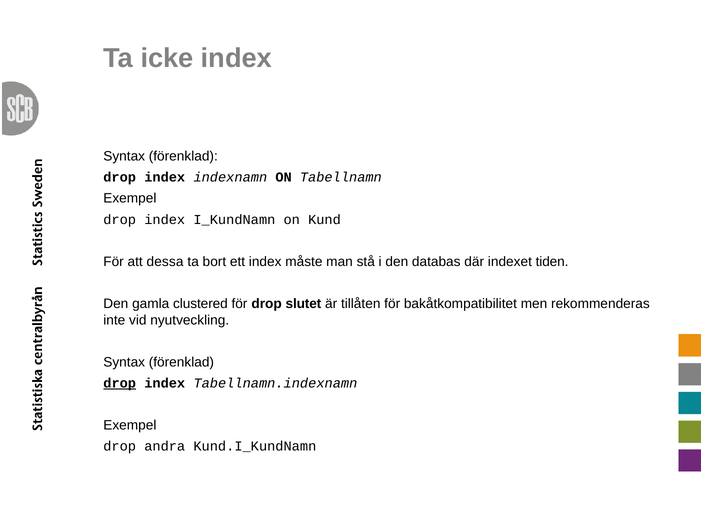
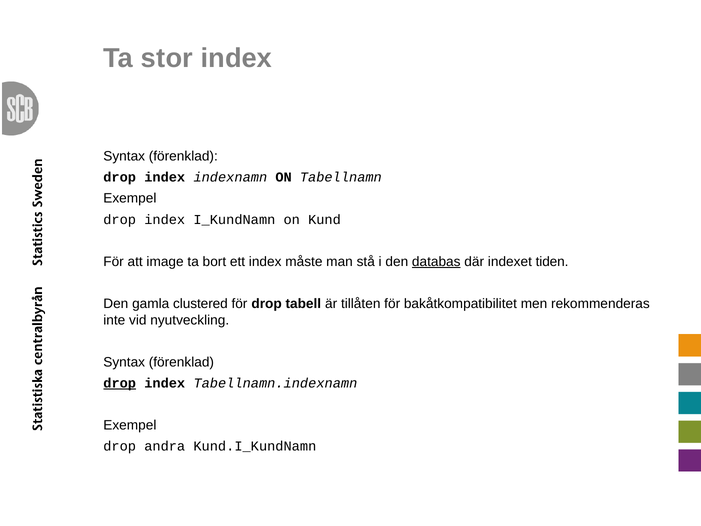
icke: icke -> stor (167, 58)
dessa: dessa -> image (165, 261)
databas underline: none -> present (436, 261)
slutet: slutet -> tabell (303, 304)
